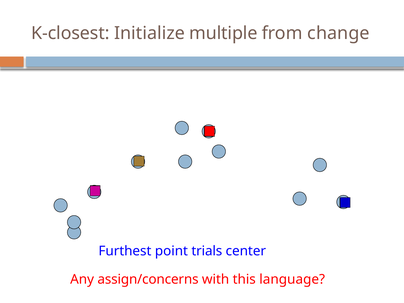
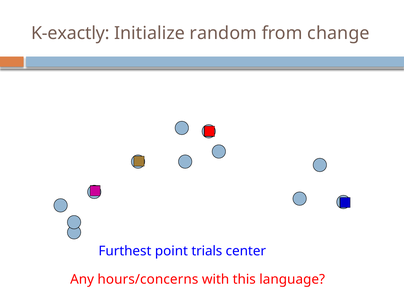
K-closest: K-closest -> K-exactly (70, 33)
multiple: multiple -> random (223, 33)
assign/concerns: assign/concerns -> hours/concerns (148, 279)
